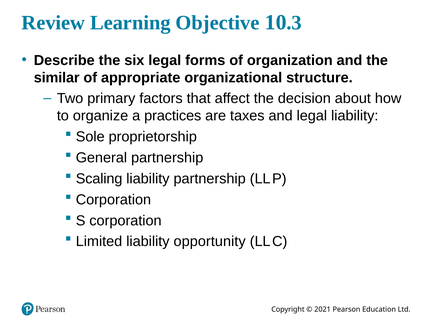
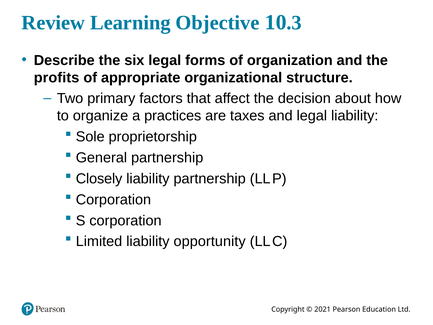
similar: similar -> profits (57, 78)
Scaling: Scaling -> Closely (99, 179)
